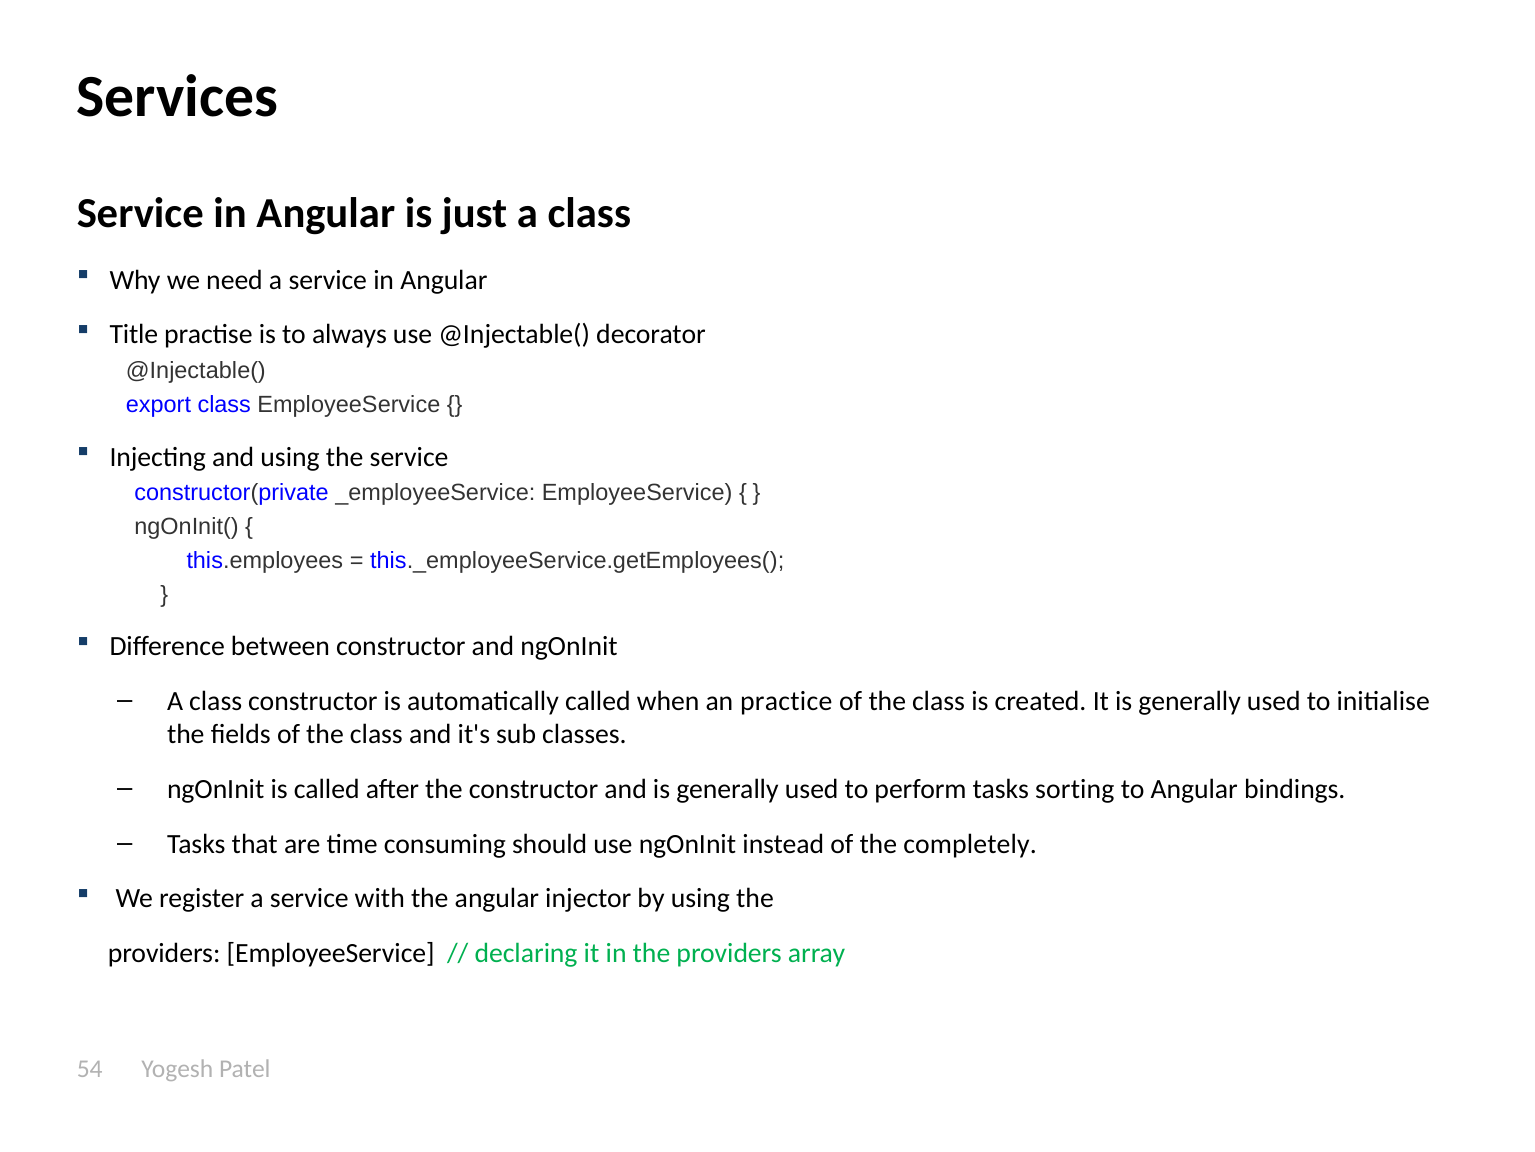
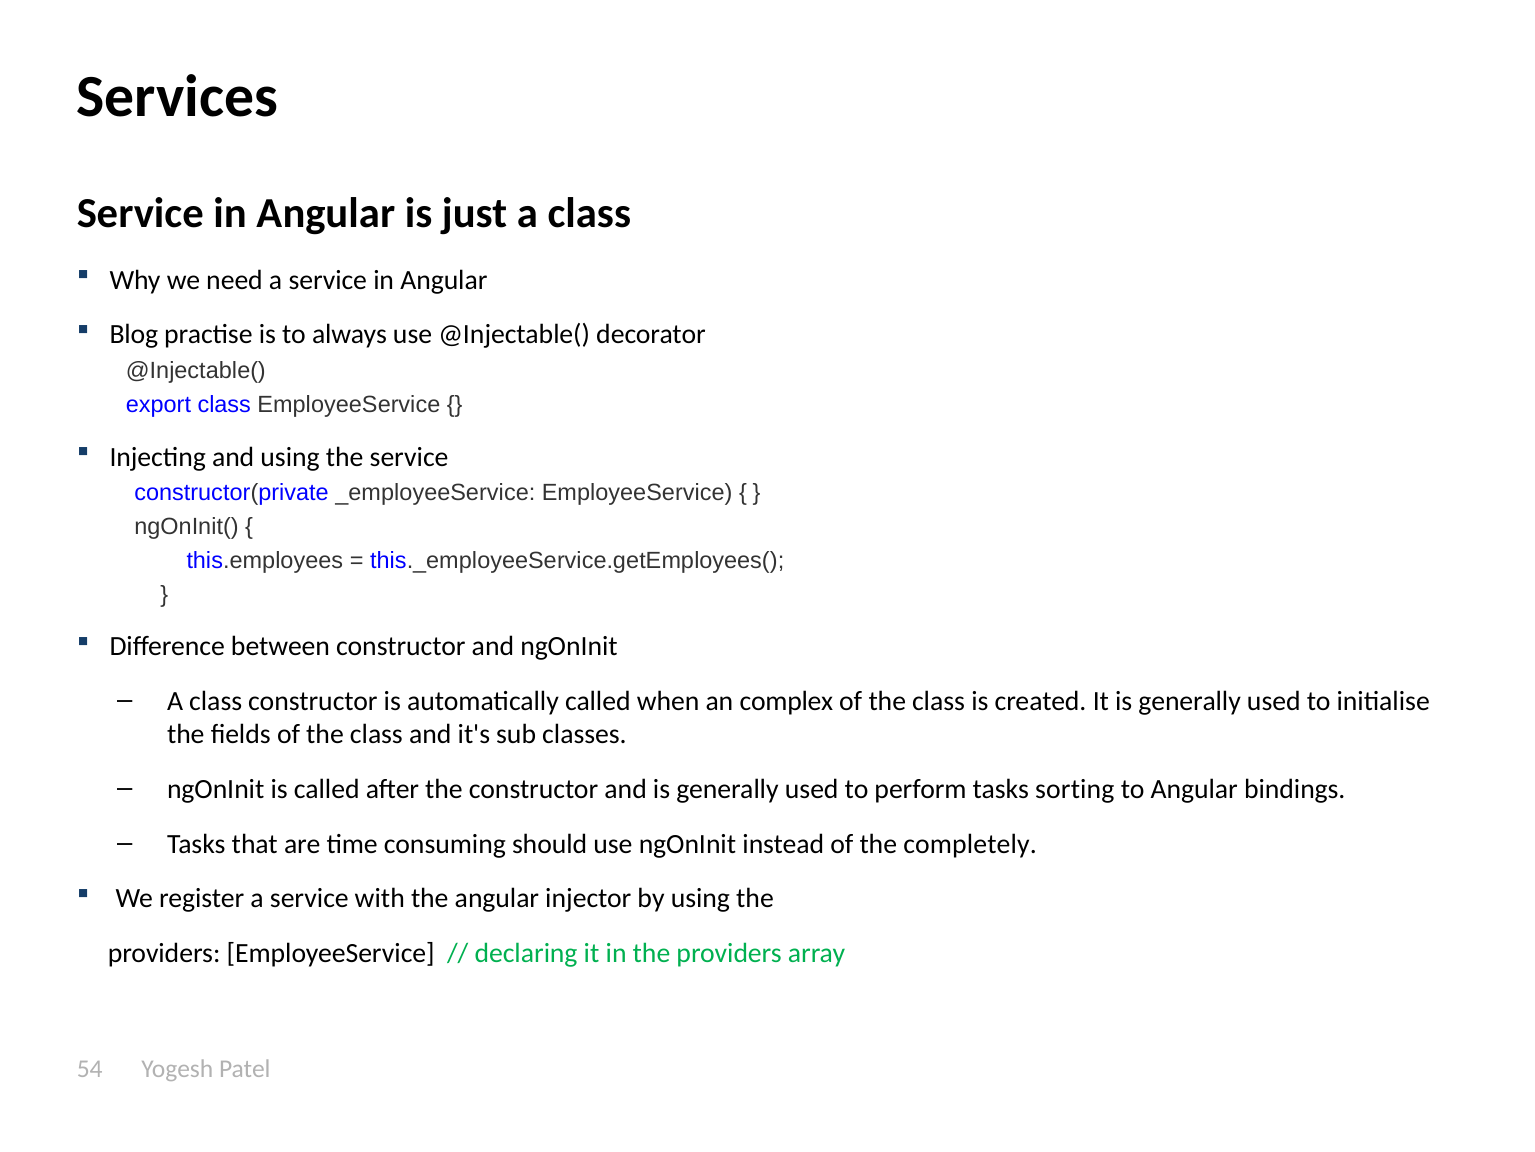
Title: Title -> Blog (134, 334)
practice: practice -> complex (786, 701)
